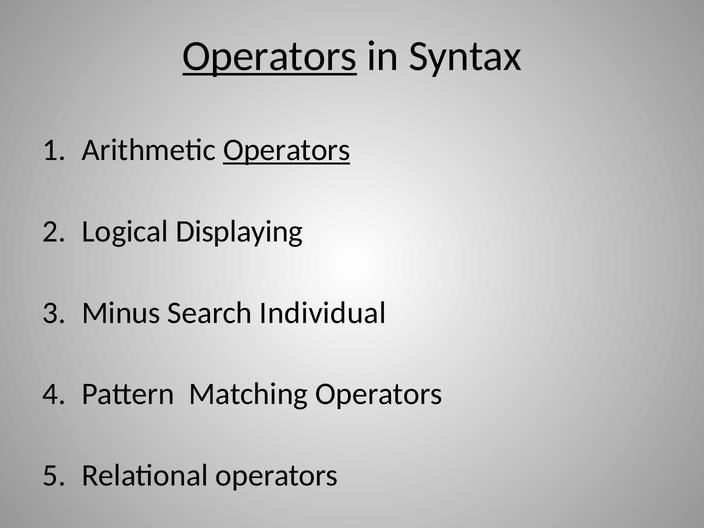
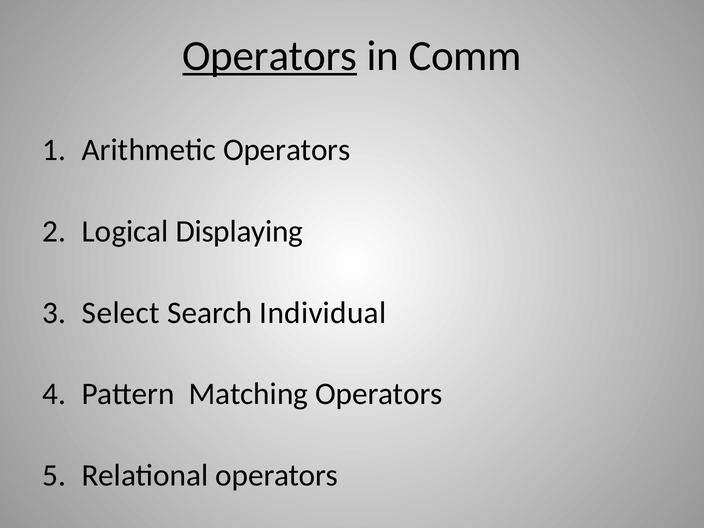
Syntax: Syntax -> Comm (465, 56)
Operators underline: present -> none (287, 150)
Minus: Minus -> Select (121, 313)
